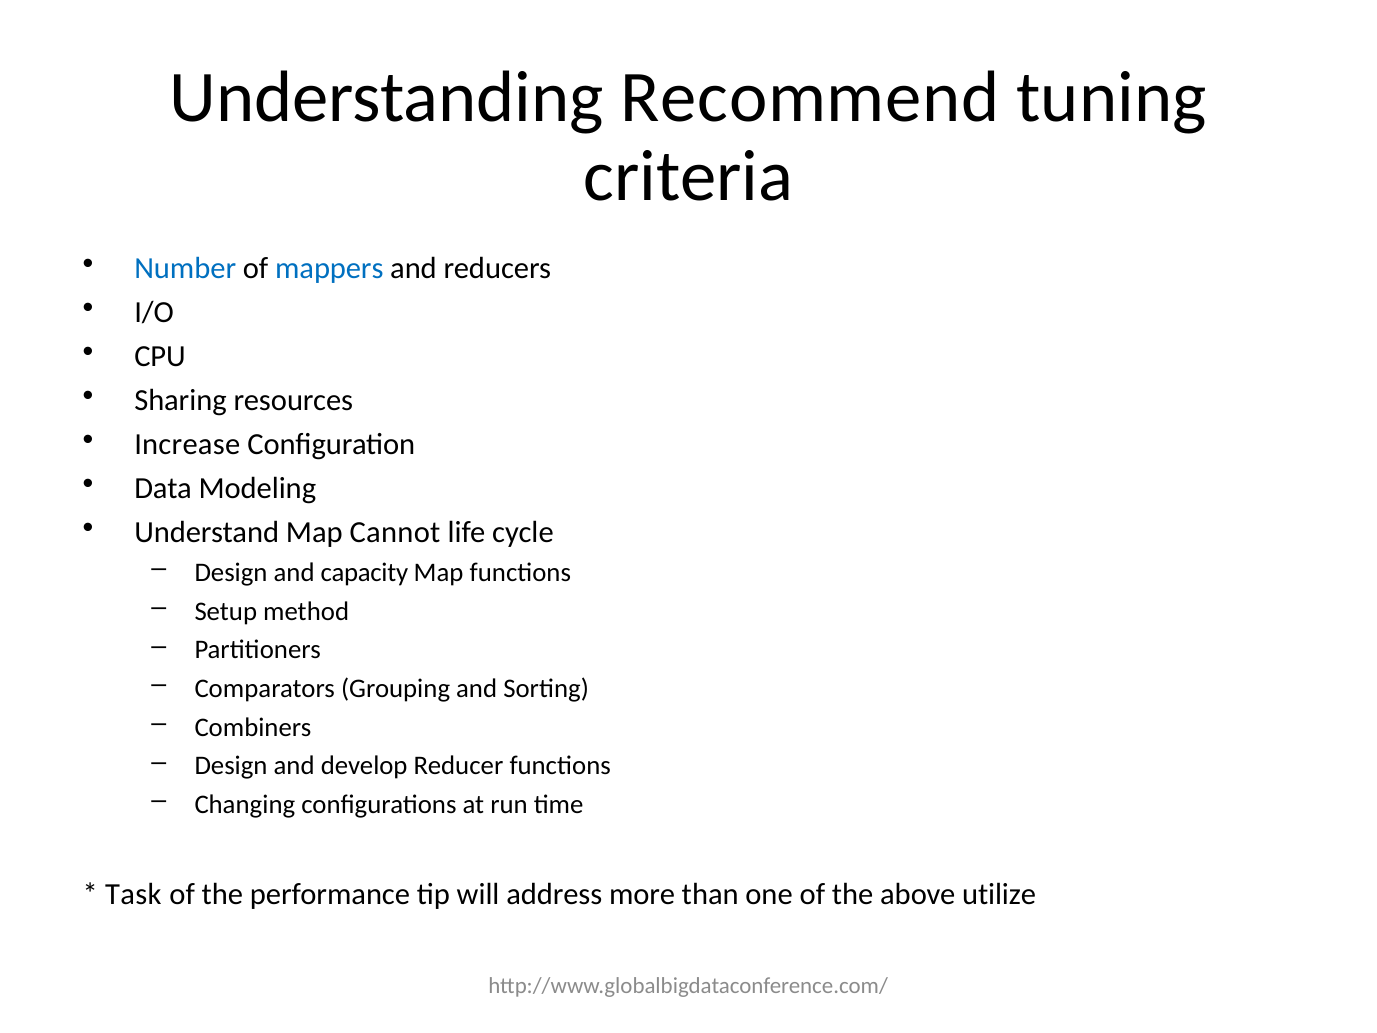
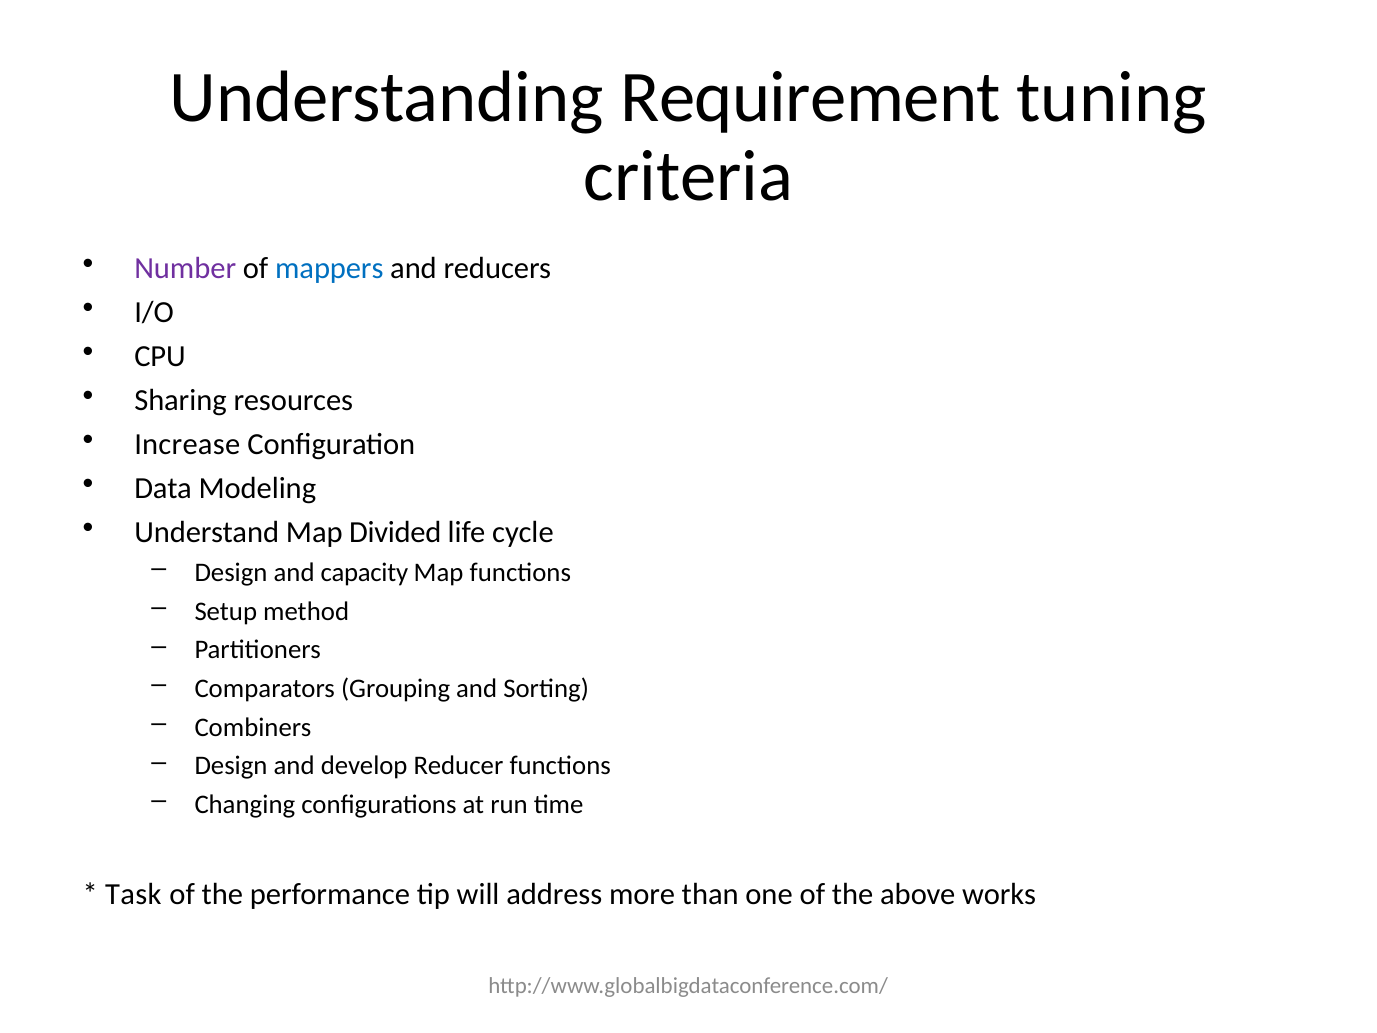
Recommend: Recommend -> Requirement (811, 98)
Number colour: blue -> purple (185, 268)
Cannot: Cannot -> Divided (395, 532)
utilize: utilize -> works (999, 894)
